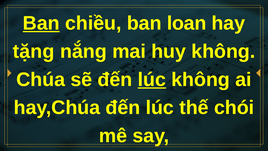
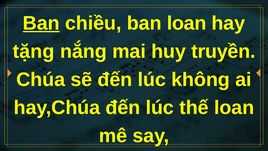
huy không: không -> truyền (223, 51)
lúc underline: present -> none (152, 79)
thế chói: chói -> loan (234, 108)
